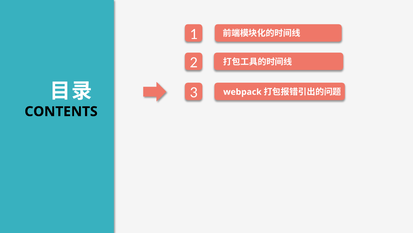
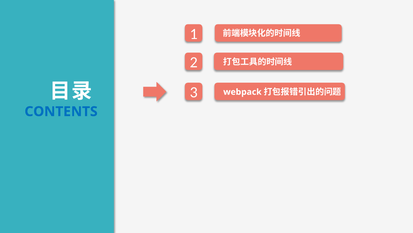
CONTENTS colour: black -> blue (61, 111)
